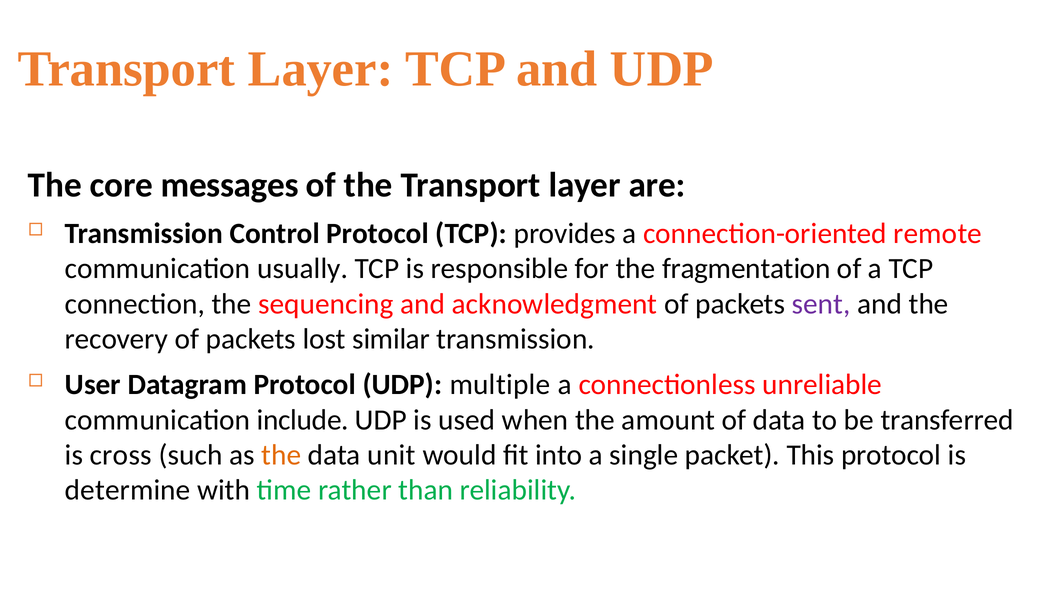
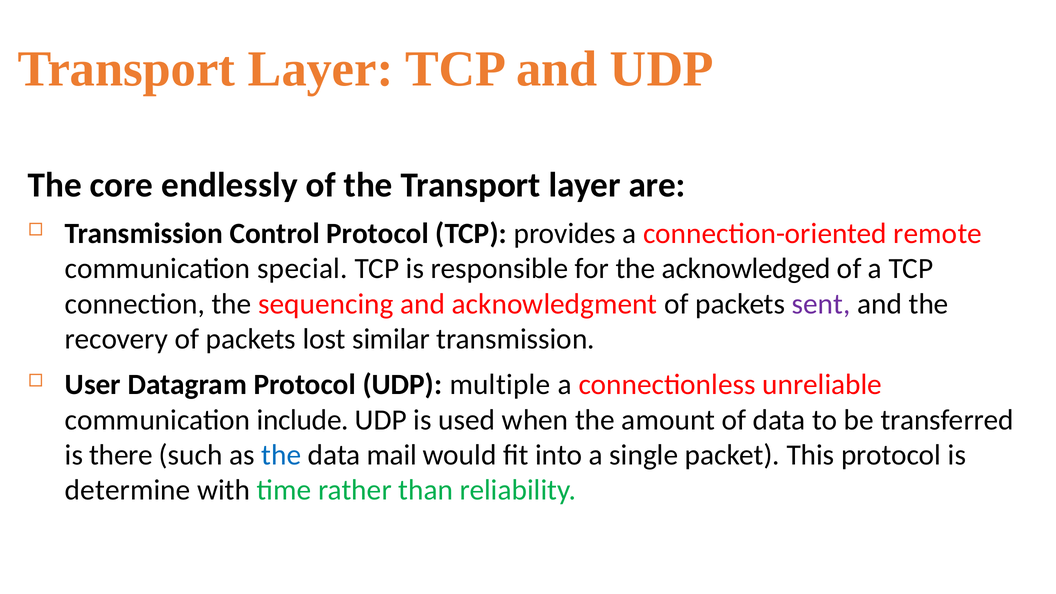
messages: messages -> endlessly (229, 185)
usually: usually -> special (302, 269)
fragmentation: fragmentation -> acknowledged (746, 269)
cross: cross -> there (121, 455)
the colour: orange -> blue (281, 455)
unit: unit -> mail (392, 455)
